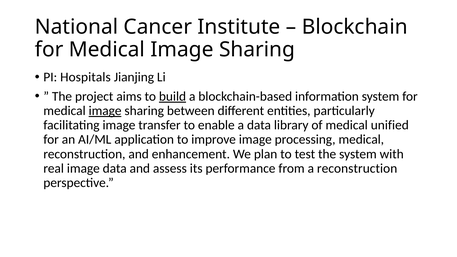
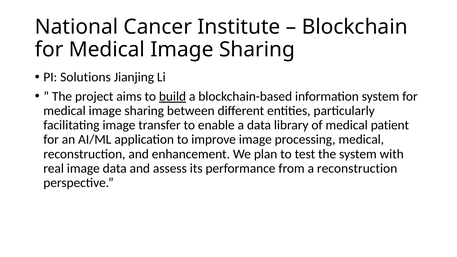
Hospitals: Hospitals -> Solutions (86, 77)
image underline: present -> none (105, 111)
unified: unified -> patient (390, 125)
